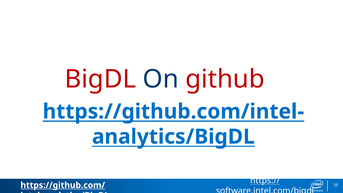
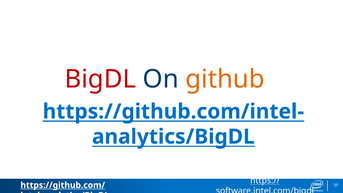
github colour: red -> orange (225, 79)
